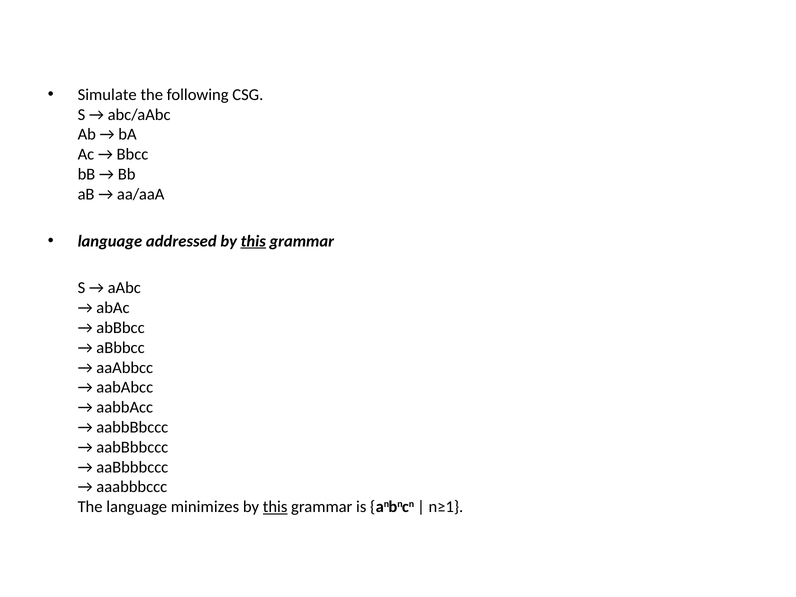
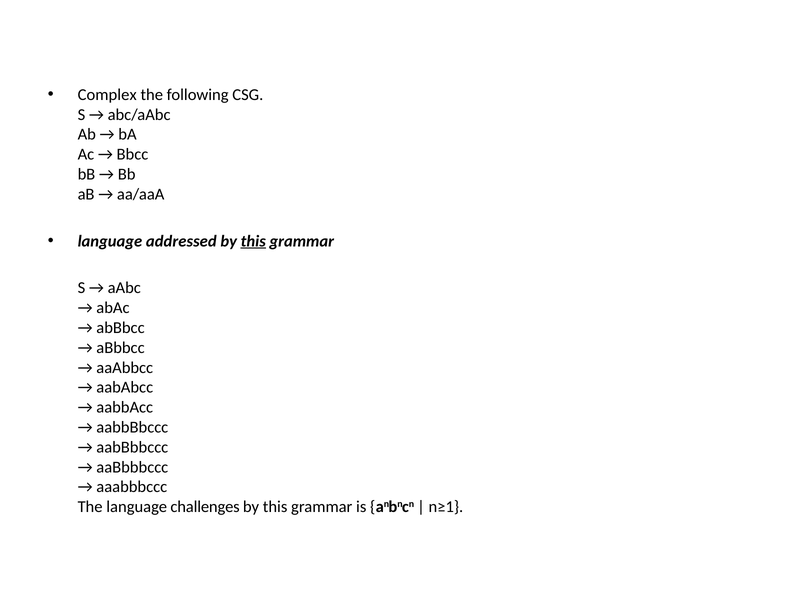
Simulate: Simulate -> Complex (107, 95)
minimizes: minimizes -> challenges (205, 507)
this underline: present -> none (275, 507)
